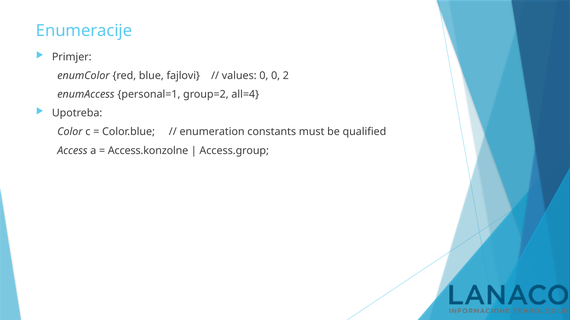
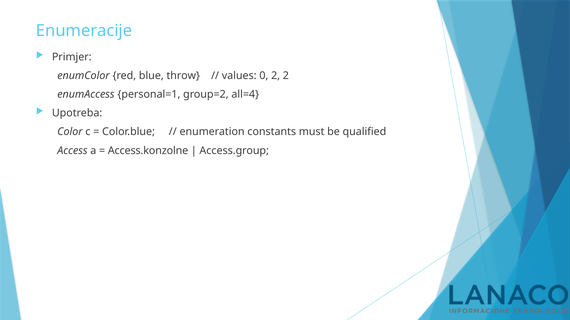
fajlovi: fajlovi -> throw (183, 76)
0 0: 0 -> 2 (276, 76)
